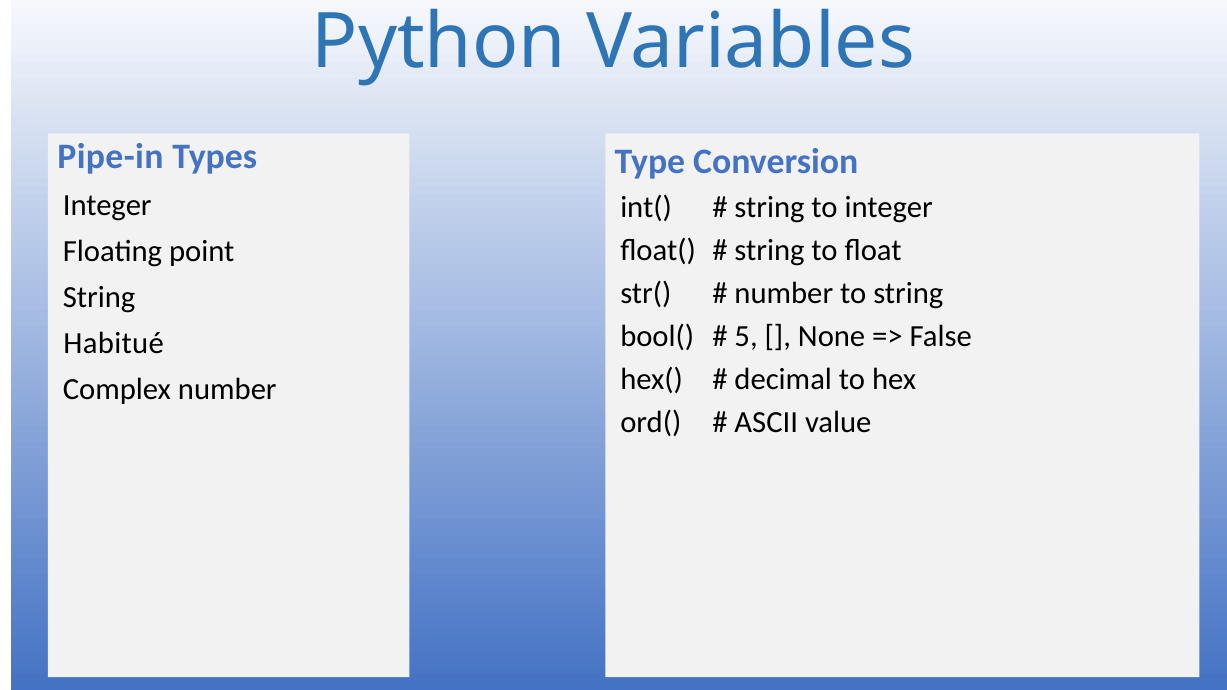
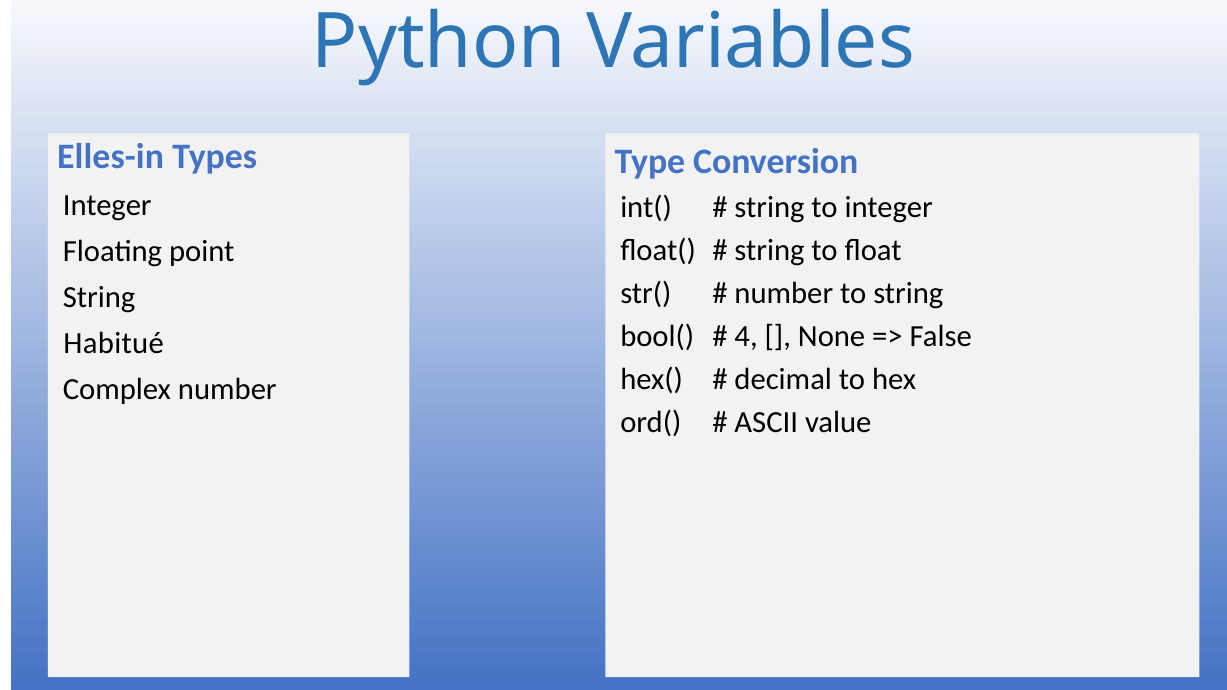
Pipe-in: Pipe-in -> Elles-in (111, 157)
5: 5 -> 4 (746, 336)
